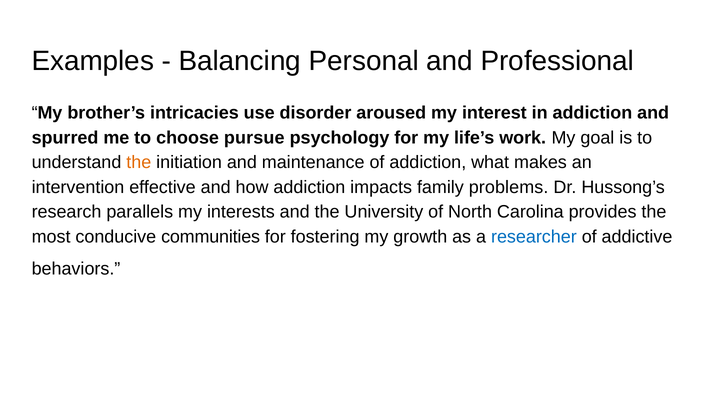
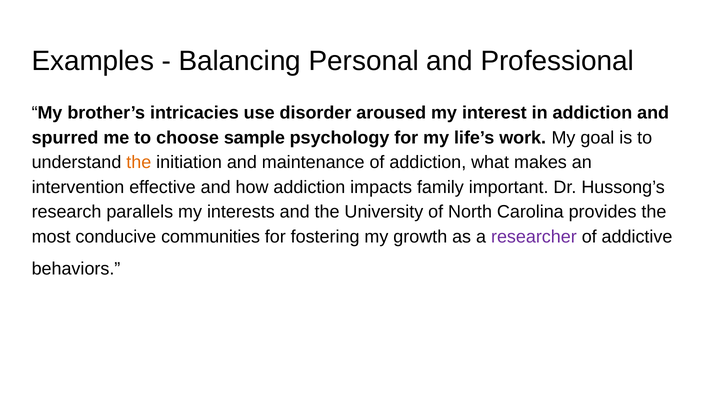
pursue: pursue -> sample (254, 138)
problems: problems -> important (509, 187)
researcher colour: blue -> purple (534, 237)
